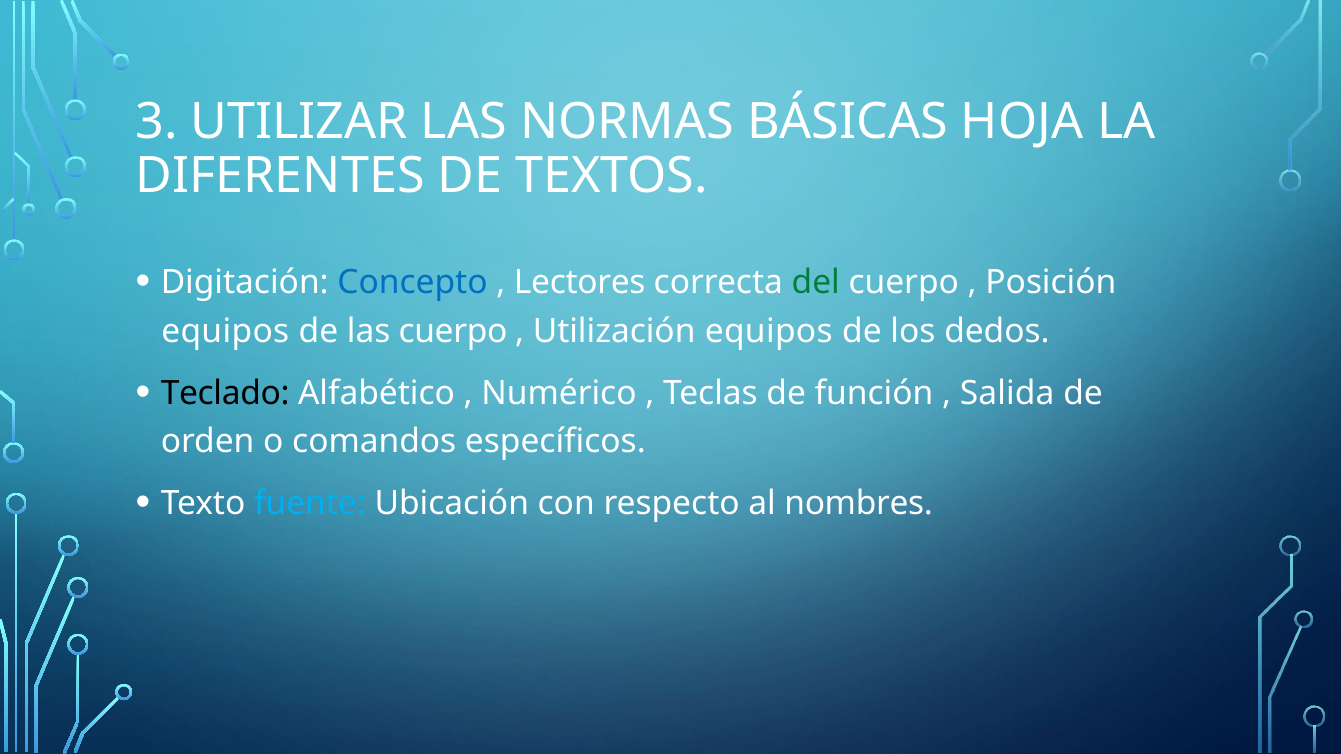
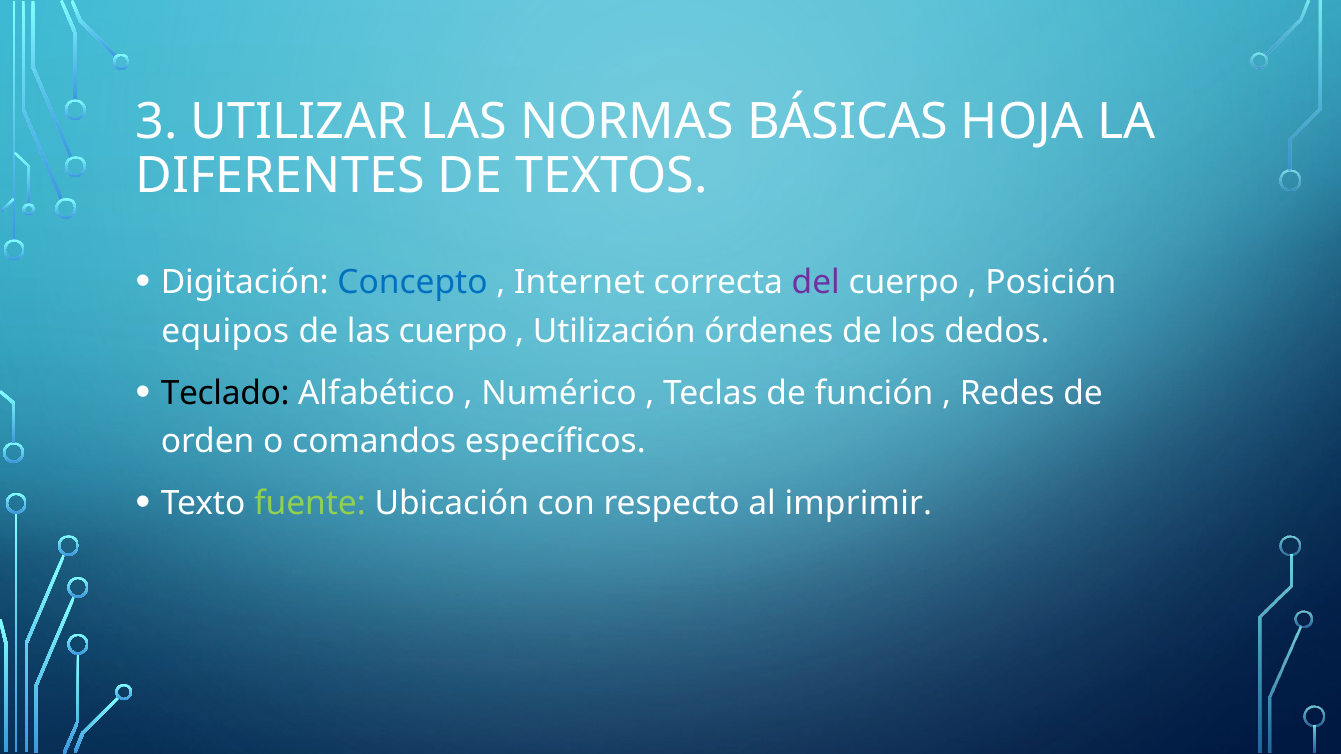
Lectores: Lectores -> Internet (579, 283)
del colour: green -> purple (816, 283)
Utilización equipos: equipos -> órdenes (769, 331)
Salida: Salida -> Redes (1007, 393)
fuente colour: light blue -> light green (310, 504)
nombres: nombres -> imprimir (858, 504)
